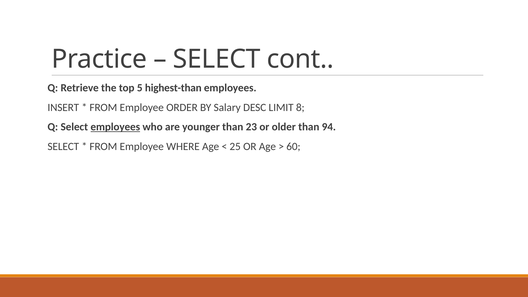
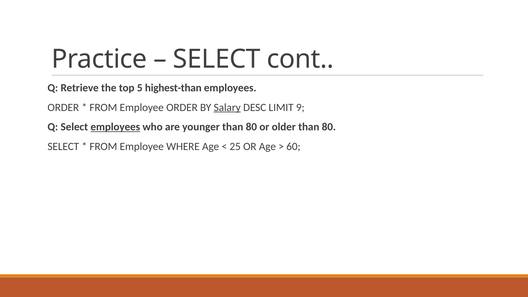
INSERT: INSERT -> ORDER (63, 107)
Salary underline: none -> present (227, 107)
8: 8 -> 9 (300, 107)
younger than 23: 23 -> 80 (251, 127)
older than 94: 94 -> 80 (329, 127)
